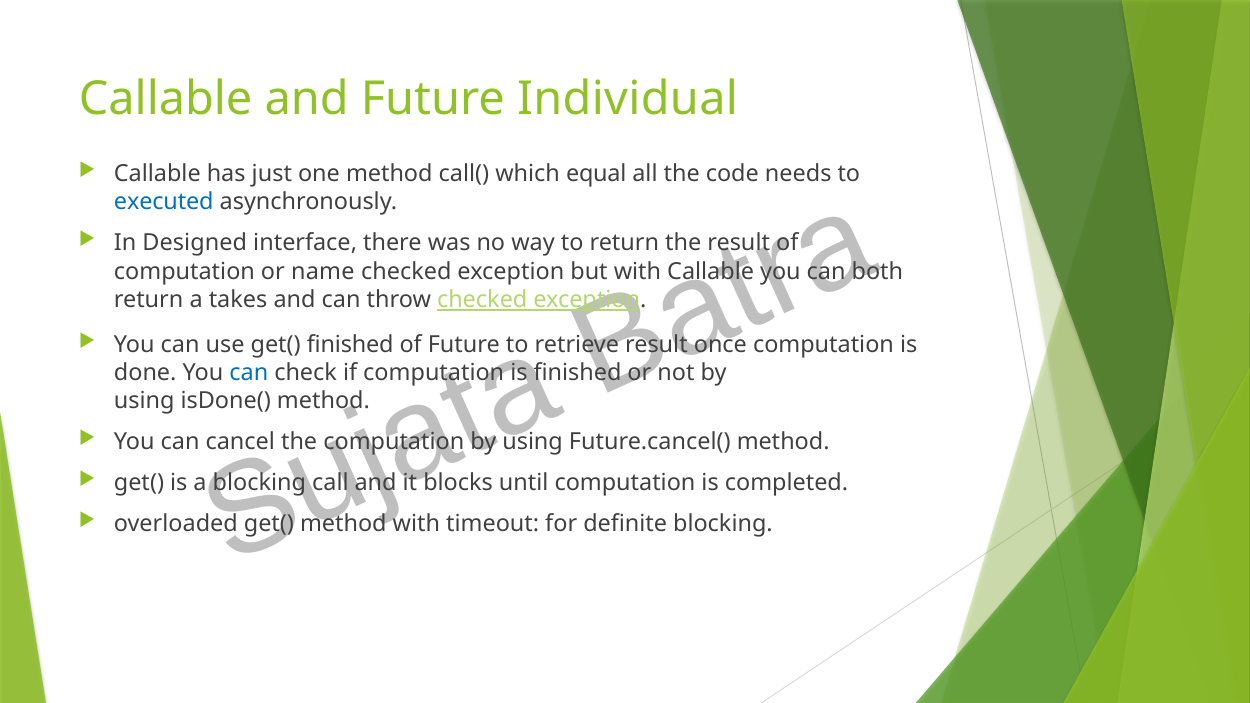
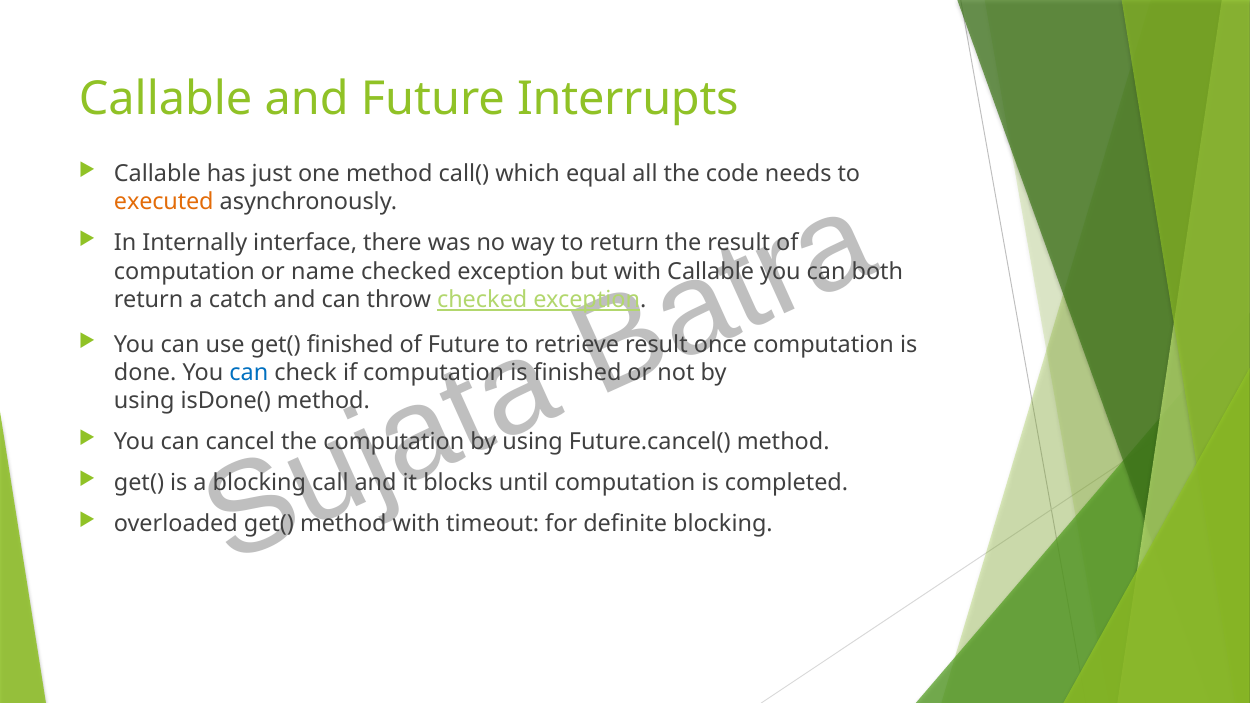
Individual: Individual -> Interrupts (628, 99)
executed colour: blue -> orange (164, 202)
Designed: Designed -> Internally (195, 243)
takes: takes -> catch (238, 299)
